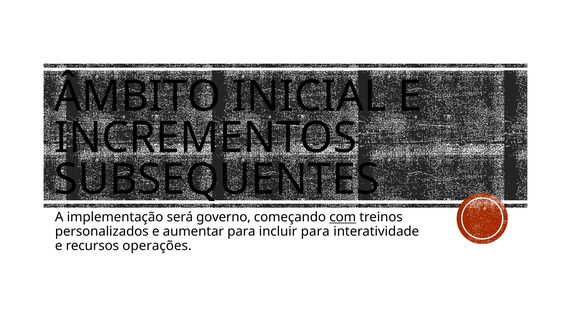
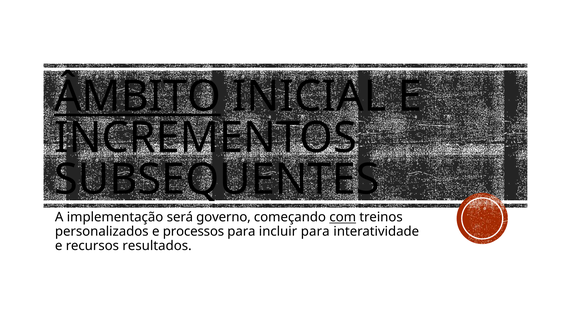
ÂMBITO underline: none -> present (137, 96)
aumentar: aumentar -> processos (193, 231)
operações: operações -> resultados (157, 245)
